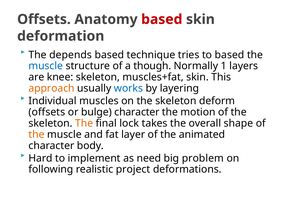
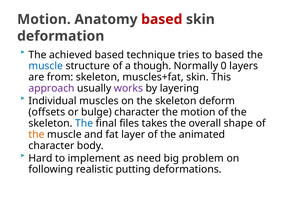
Offsets: Offsets -> Motion (44, 19)
depends: depends -> achieved (71, 55)
1: 1 -> 0 (224, 66)
knee: knee -> from (60, 77)
approach colour: orange -> purple (52, 88)
works colour: blue -> purple (128, 88)
The colour: orange -> blue (84, 123)
lock: lock -> files (129, 123)
project: project -> putting (133, 169)
